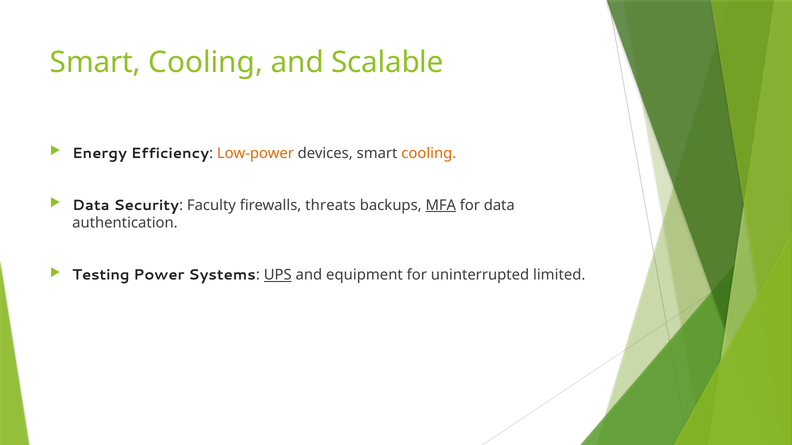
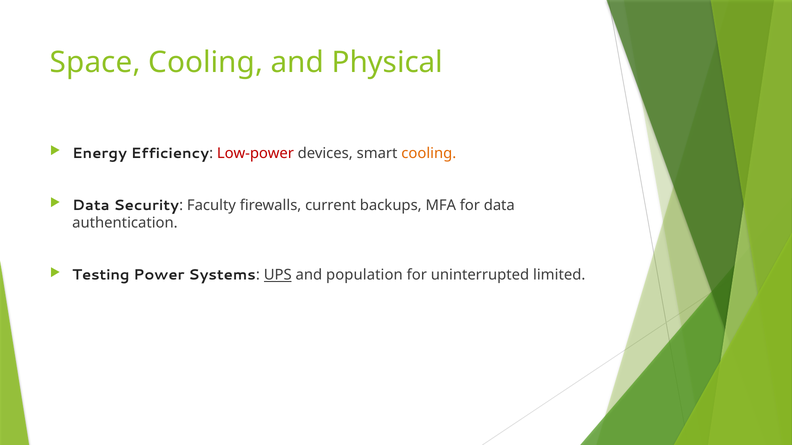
Smart: Smart -> Space (95, 62)
Scalable: Scalable -> Physical (387, 62)
Low-power colour: orange -> red (255, 153)
threats: threats -> current (331, 205)
MFA underline: present -> none (441, 205)
equipment: equipment -> population (364, 275)
